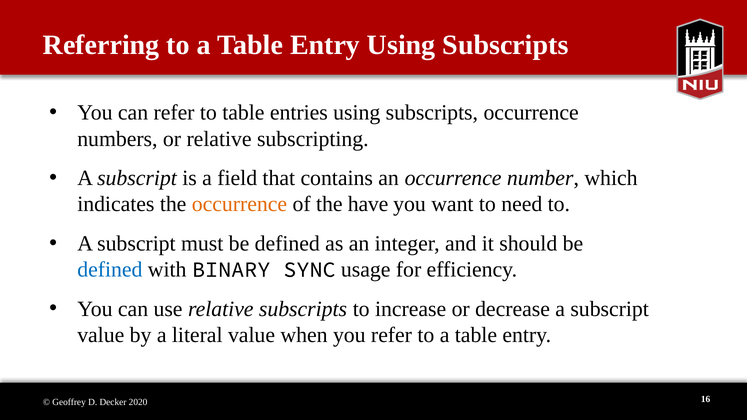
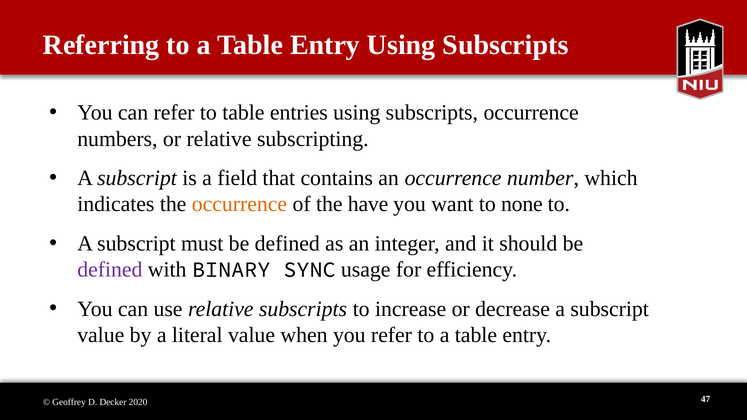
need: need -> none (522, 204)
defined colour: blue -> purple (110, 270)
16: 16 -> 47 (706, 399)
